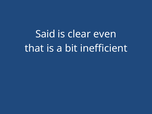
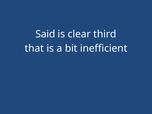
even: even -> third (105, 34)
